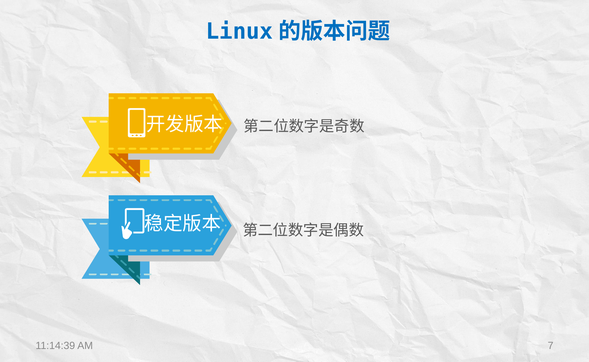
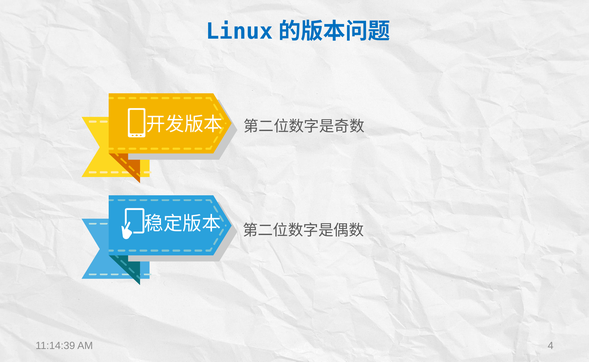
7: 7 -> 4 (551, 346)
